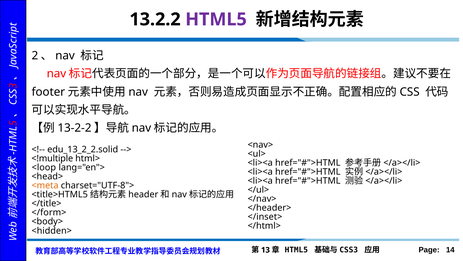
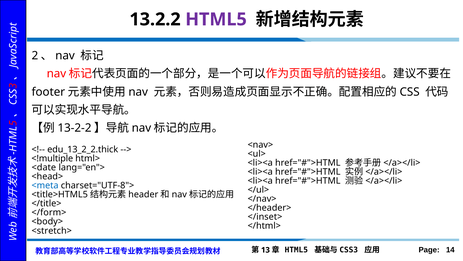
edu_13_2_2.solid: edu_13_2_2.solid -> edu_13_2_2.thick (83, 149)
<loop: <loop -> <date (44, 167)
<meta colour: orange -> blue (45, 185)
<hidden>: <hidden> -> <stretch> (52, 230)
